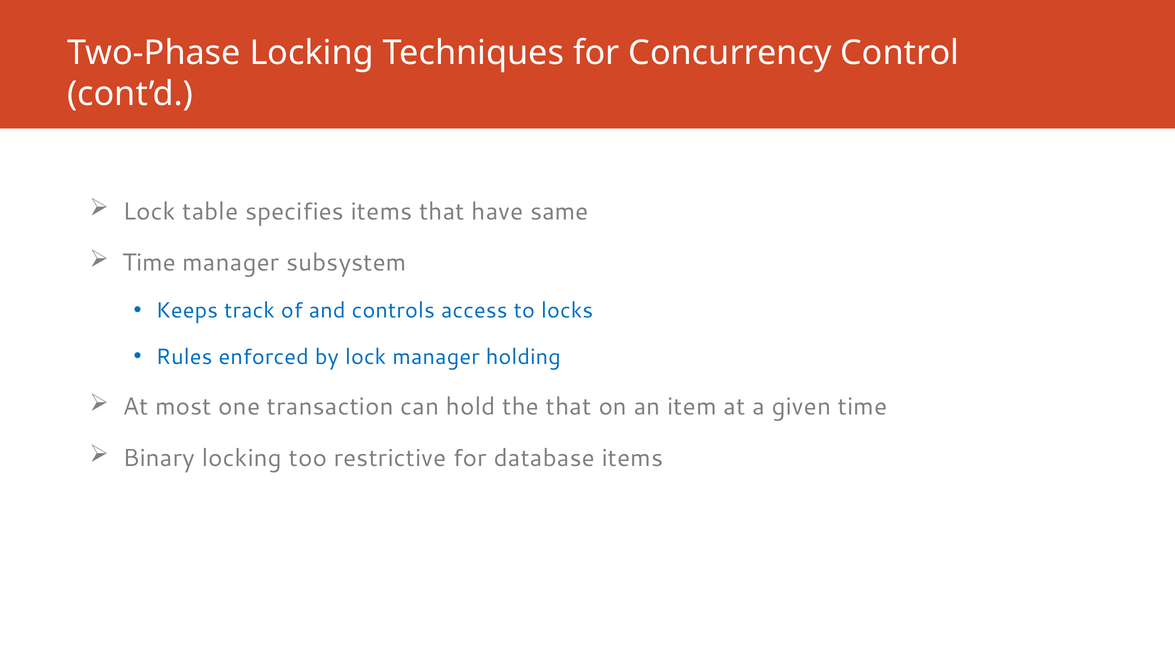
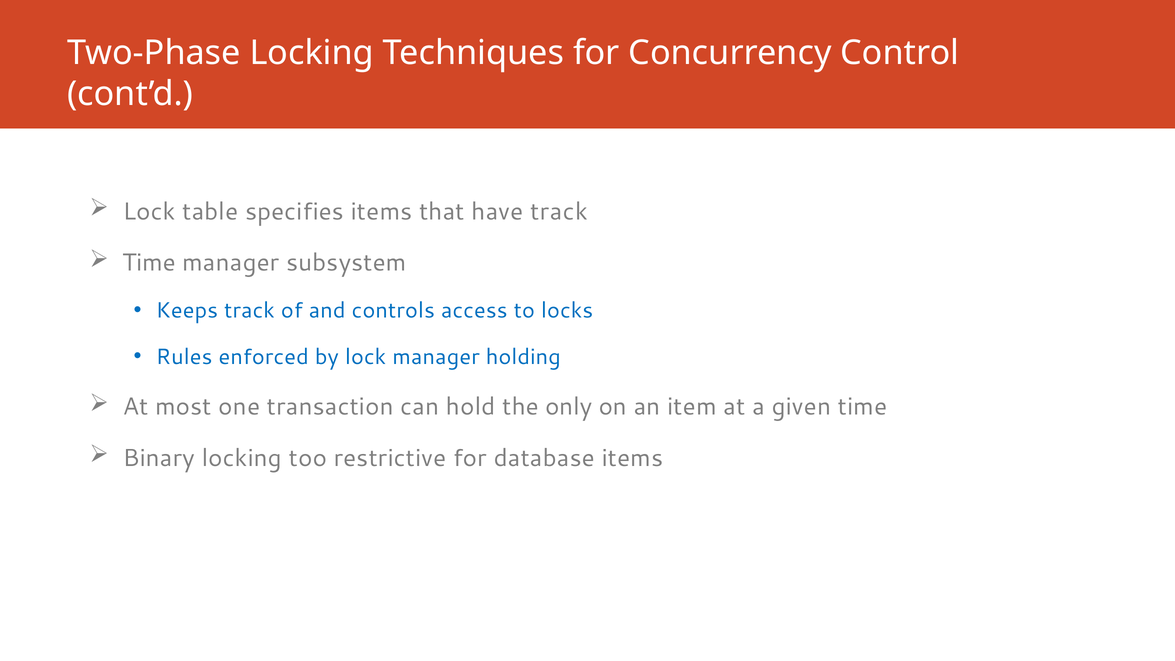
have same: same -> track (559, 211)
the that: that -> only (569, 407)
